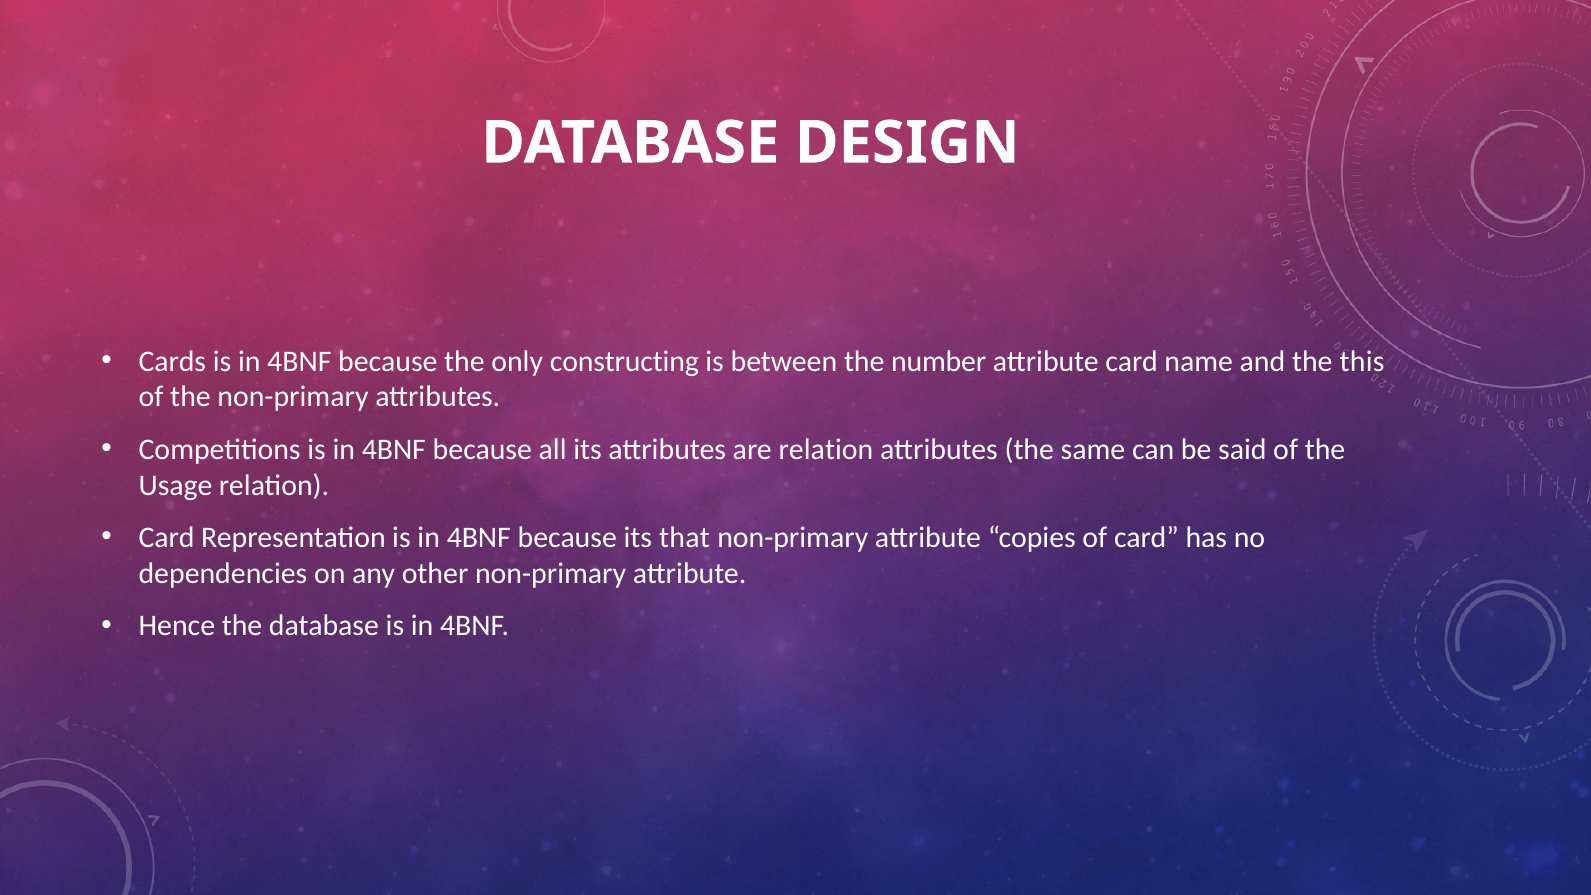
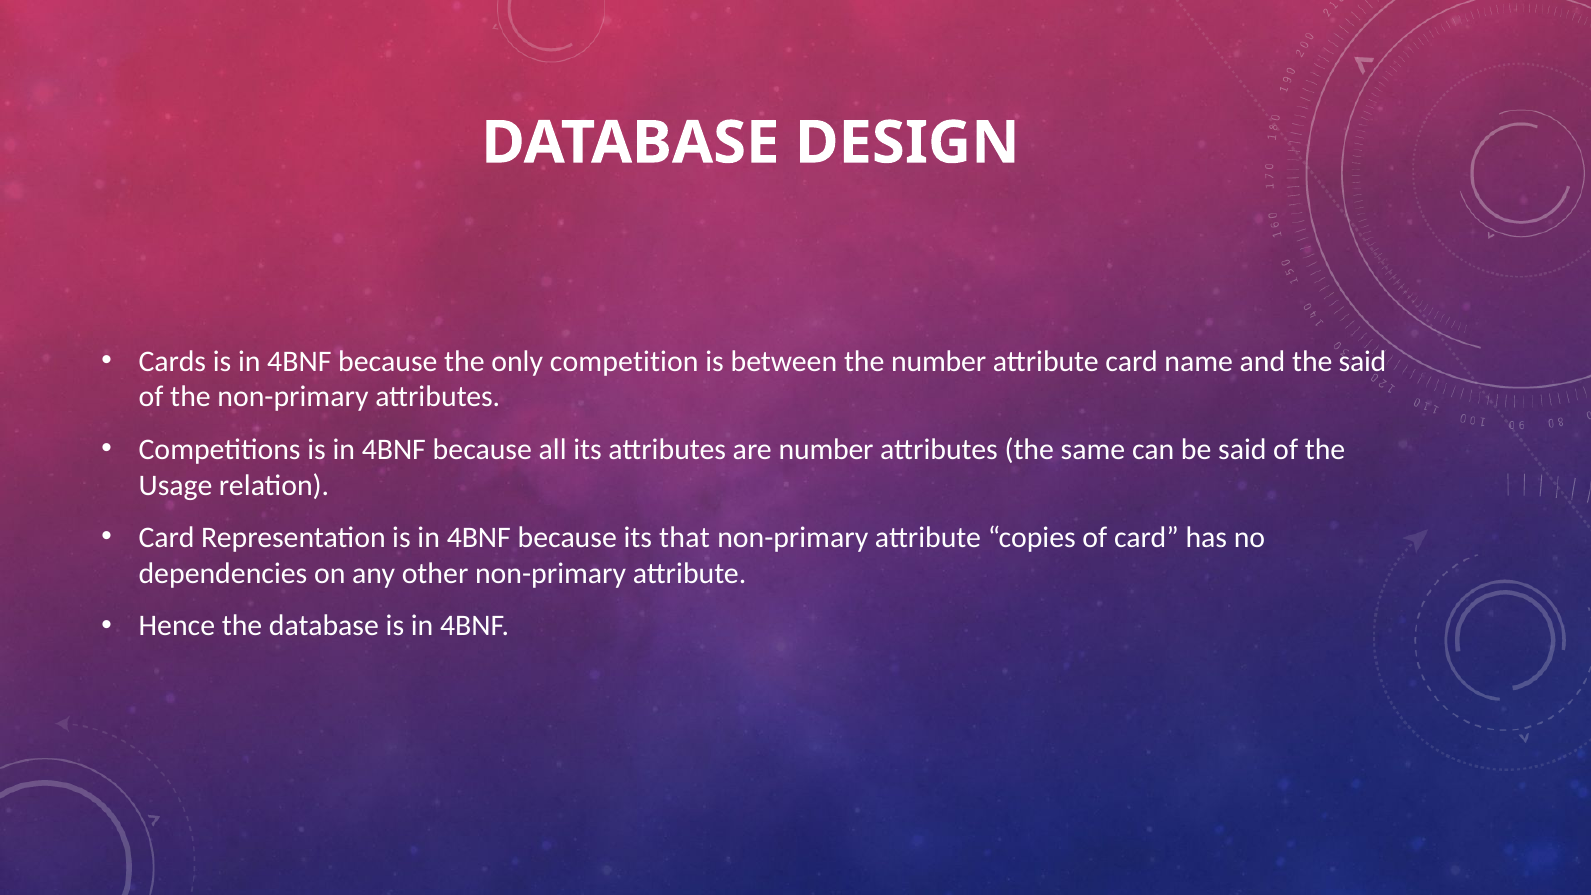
constructing: constructing -> competition (624, 361)
the this: this -> said (1362, 361)
are relation: relation -> number (826, 449)
